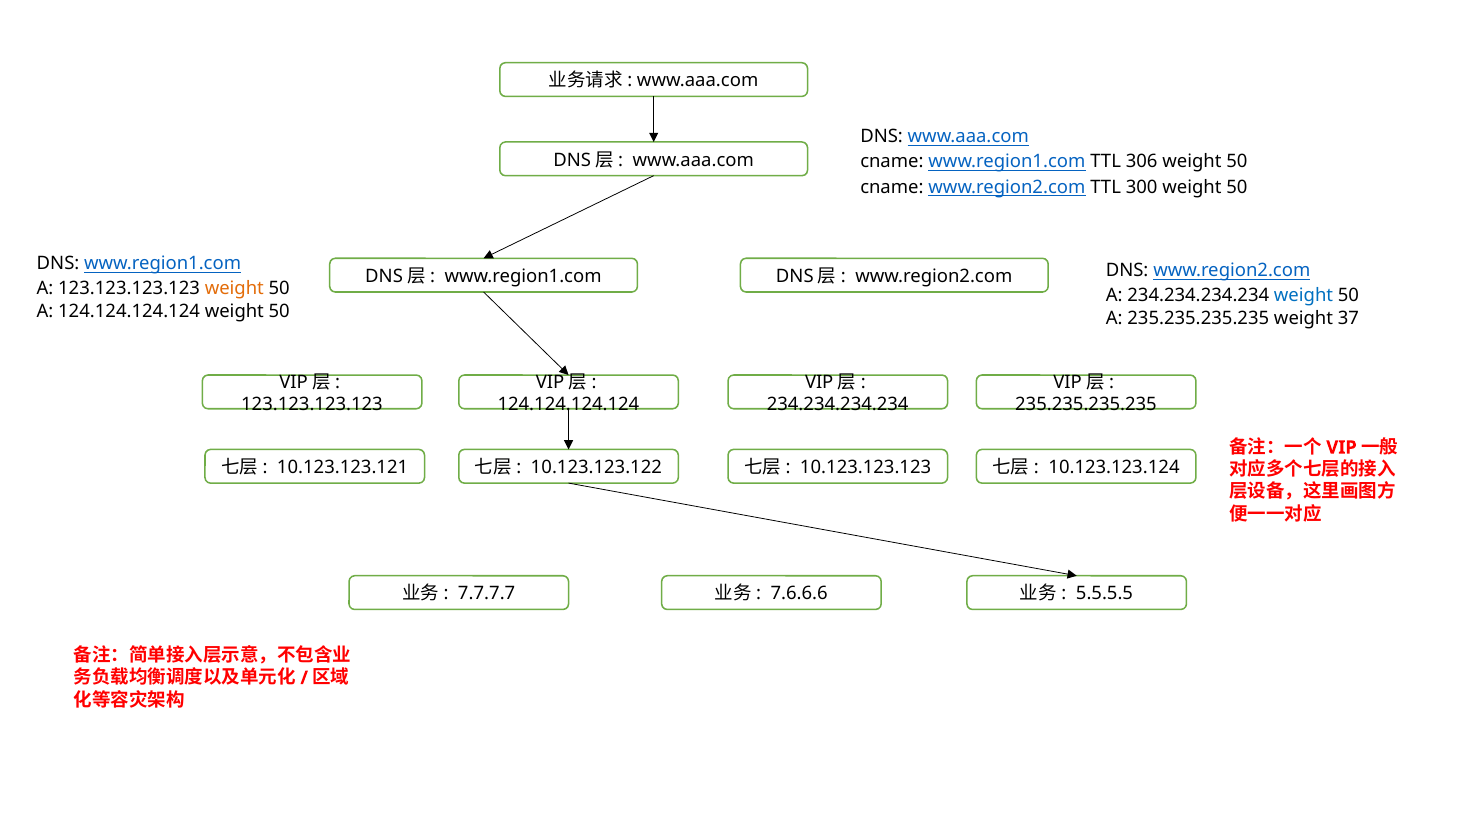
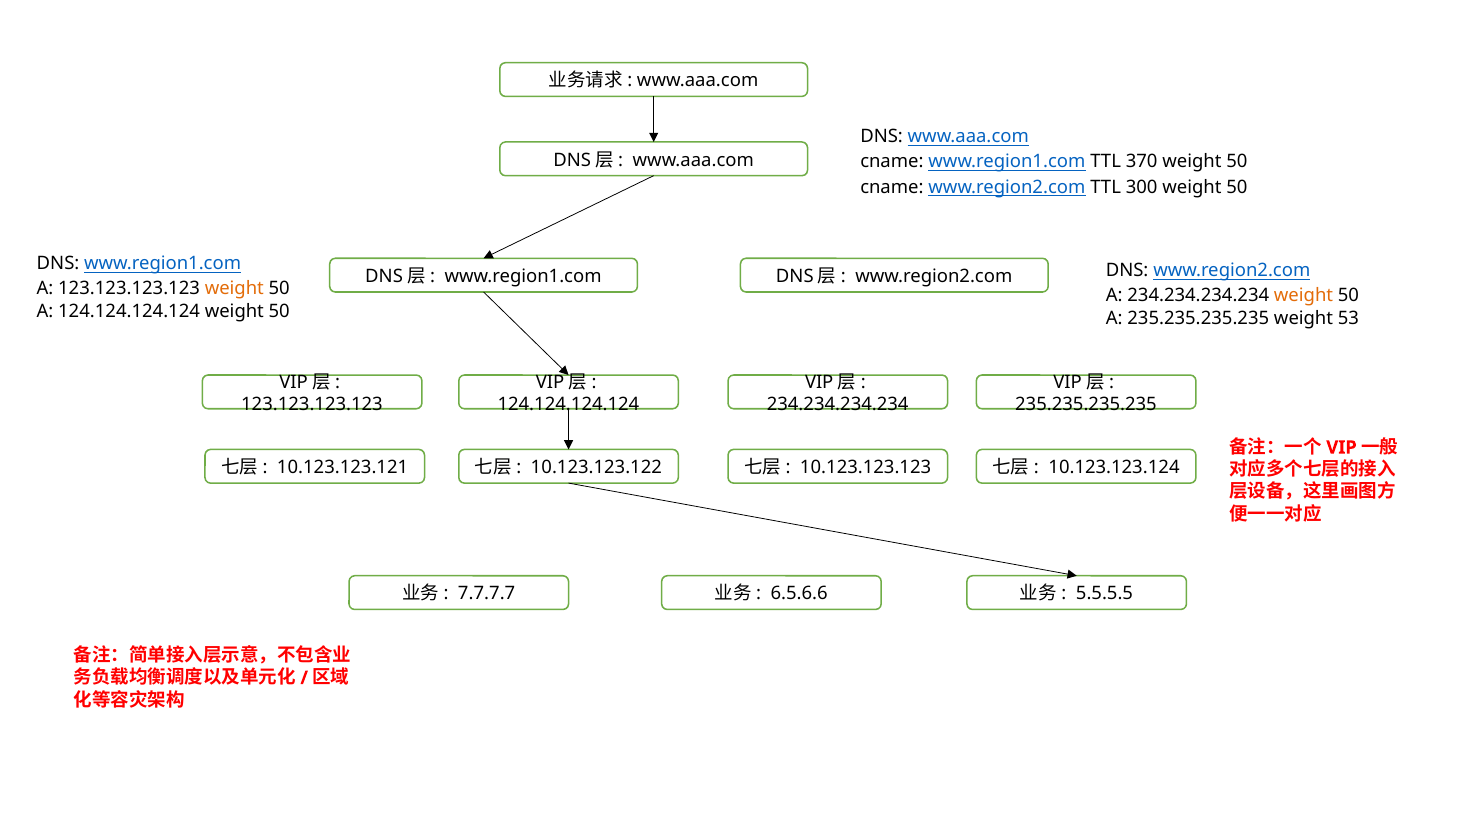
306: 306 -> 370 (1142, 162)
weight colour: blue -> orange (1304, 296)
37: 37 -> 53 (1348, 318)
7.6.6.6: 7.6.6.6 -> 6.5.6.6 (799, 594)
